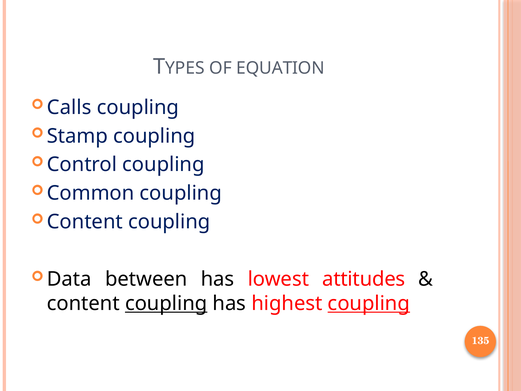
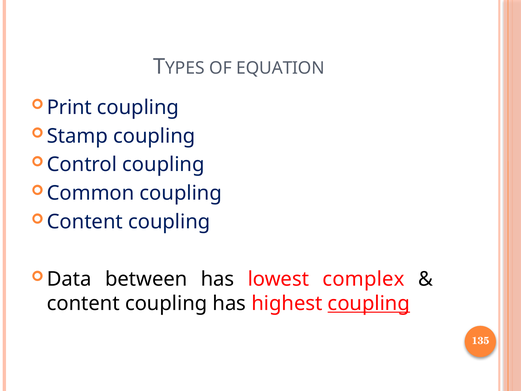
Calls: Calls -> Print (69, 107)
attitudes: attitudes -> complex (364, 279)
coupling underline: present -> none (166, 303)
